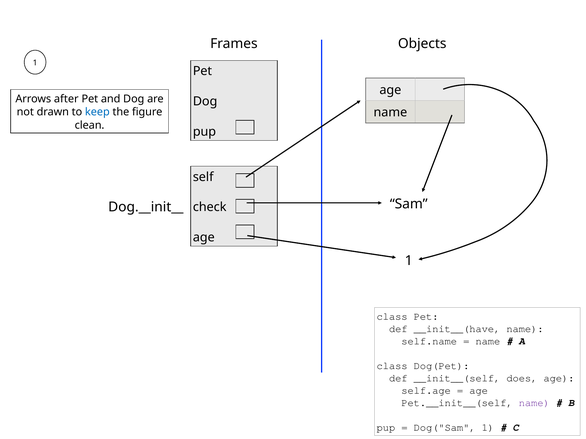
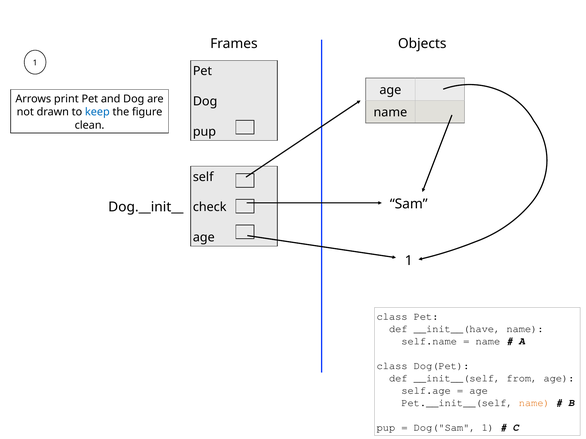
after: after -> print (66, 99)
does: does -> from (522, 379)
name colour: purple -> orange (534, 403)
